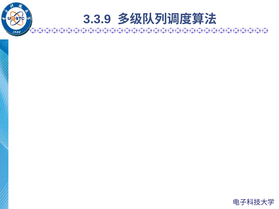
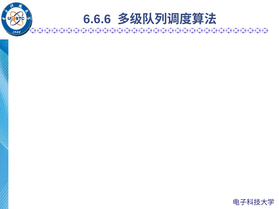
3.3.9: 3.3.9 -> 6.6.6 (97, 19)
